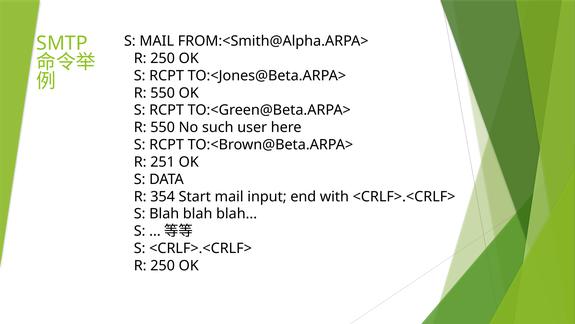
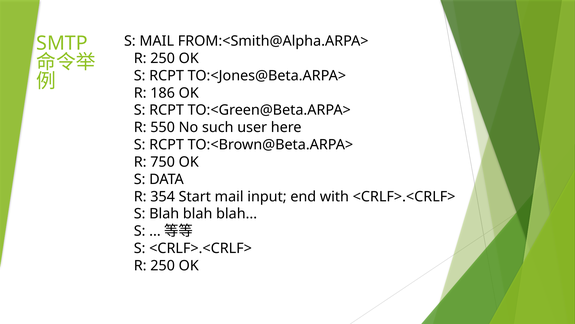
550: 550 -> 186 (163, 93)
251: 251 -> 750 (163, 162)
